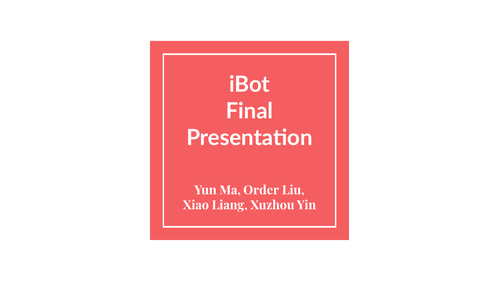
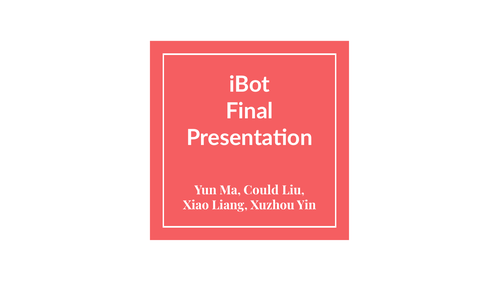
Order: Order -> Could (261, 190)
